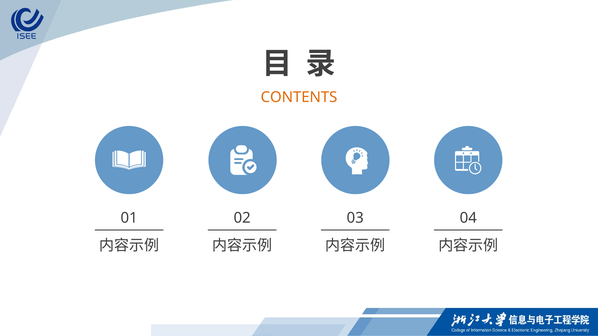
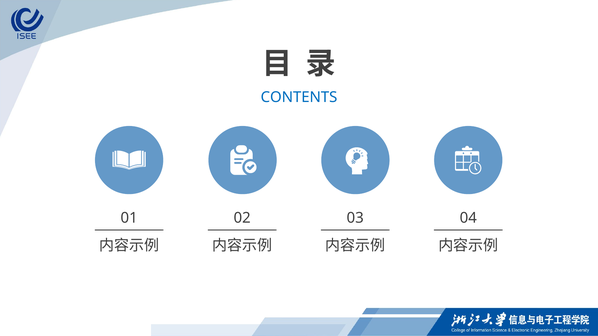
CONTENTS colour: orange -> blue (299, 97)
